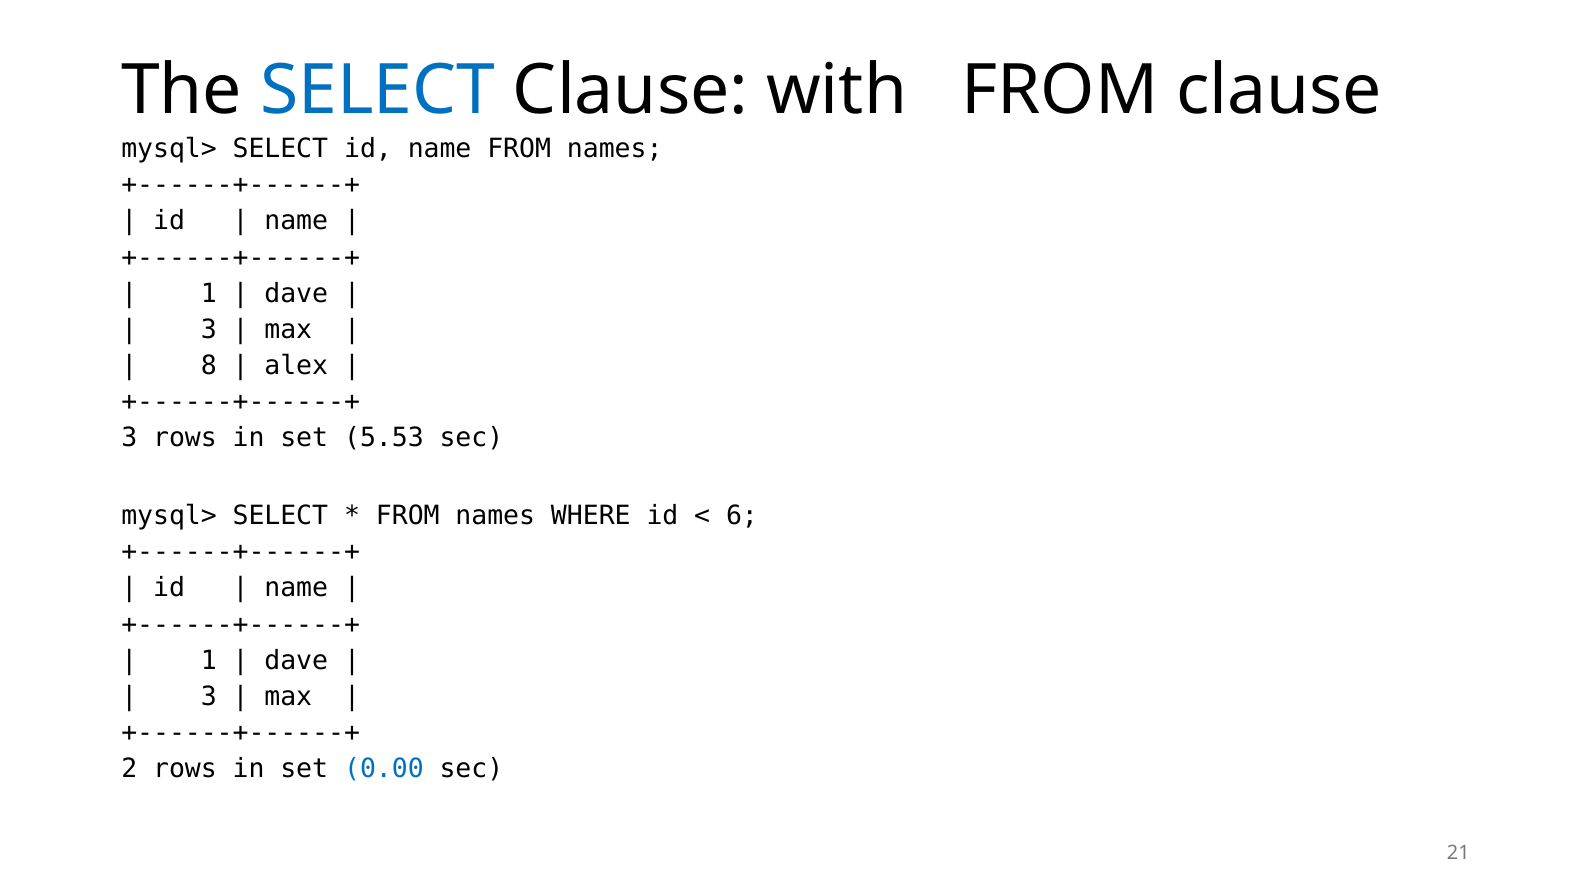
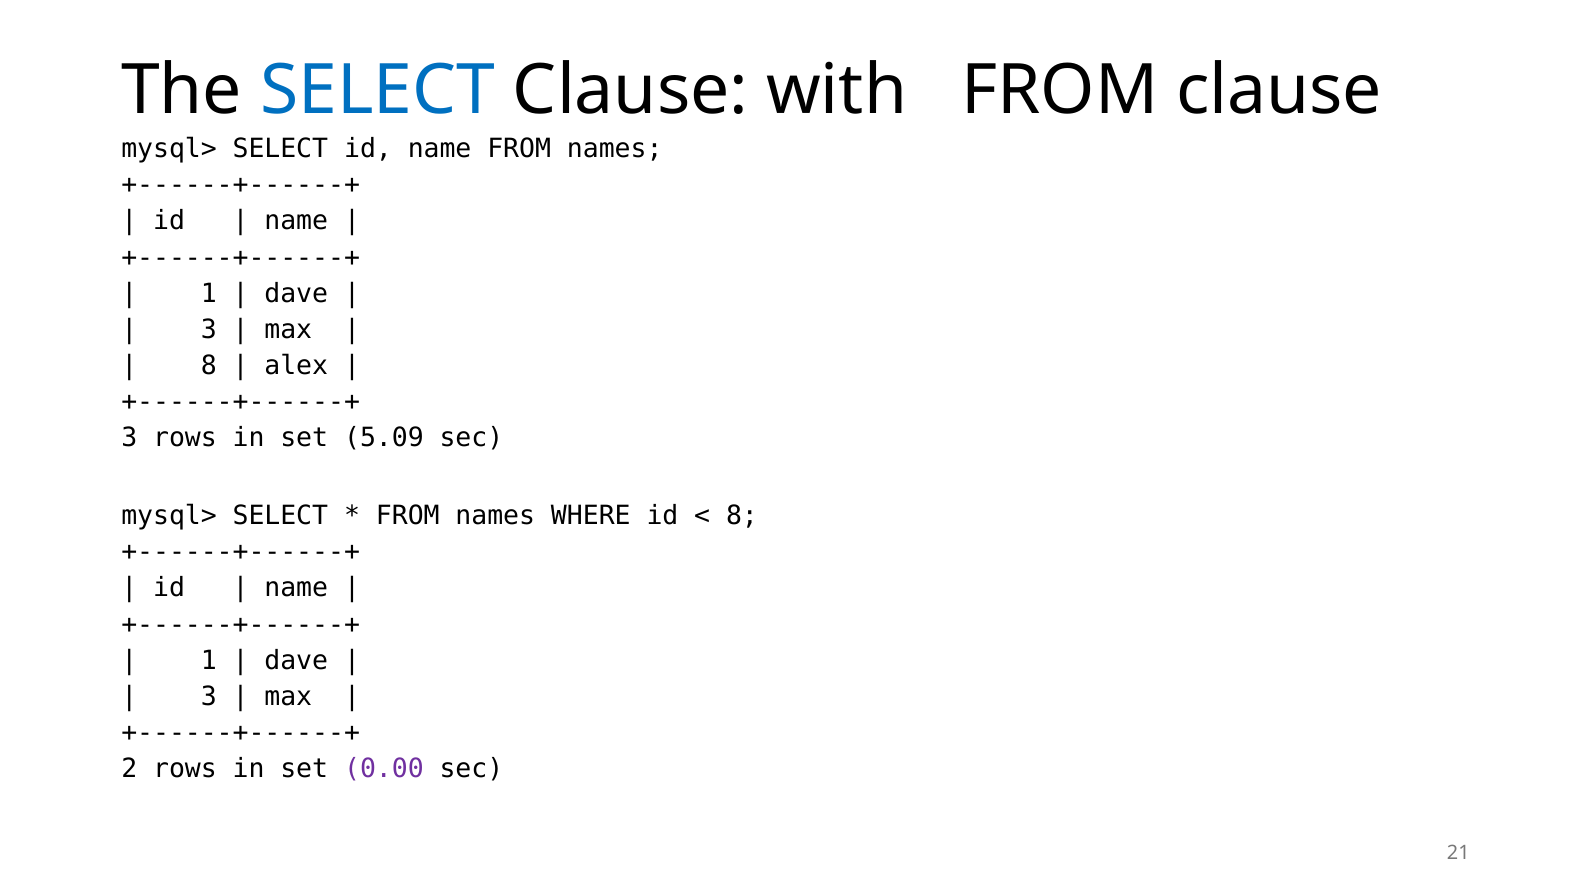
5.53: 5.53 -> 5.09 (384, 438)
6: 6 -> 8 (742, 516)
0.00 colour: blue -> purple (384, 769)
